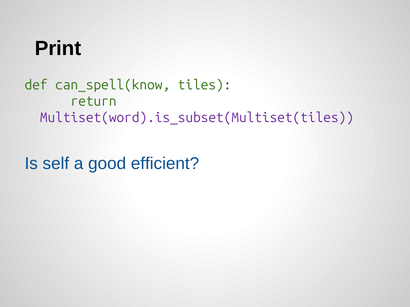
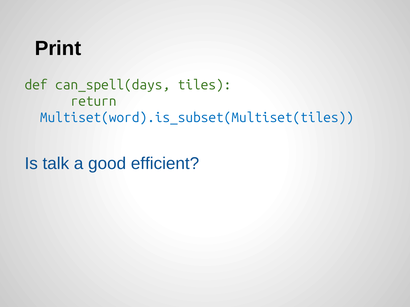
can_spell(know: can_spell(know -> can_spell(days (113, 85)
Multiset(word).is_subset(Multiset(tiles colour: purple -> blue (197, 118)
self: self -> talk (56, 164)
